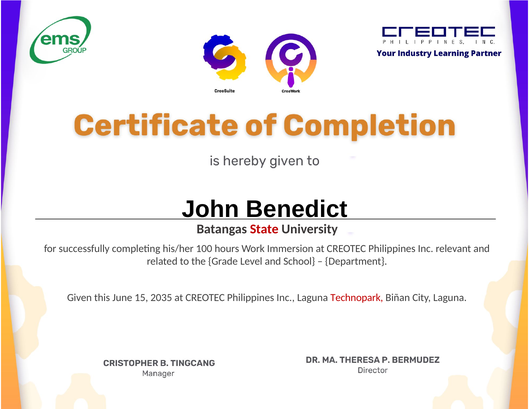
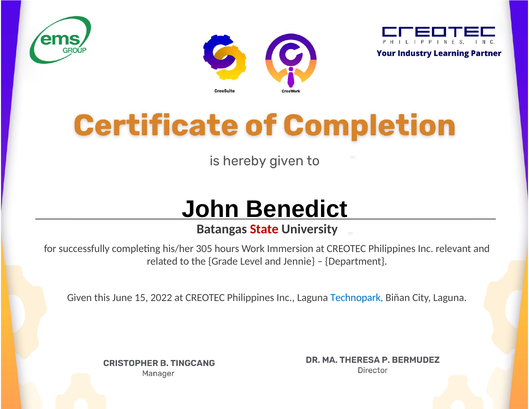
100: 100 -> 305 (204, 248)
School: School -> Jennie (299, 261)
2035: 2035 -> 2022 (161, 298)
Technopark colour: red -> blue (357, 298)
